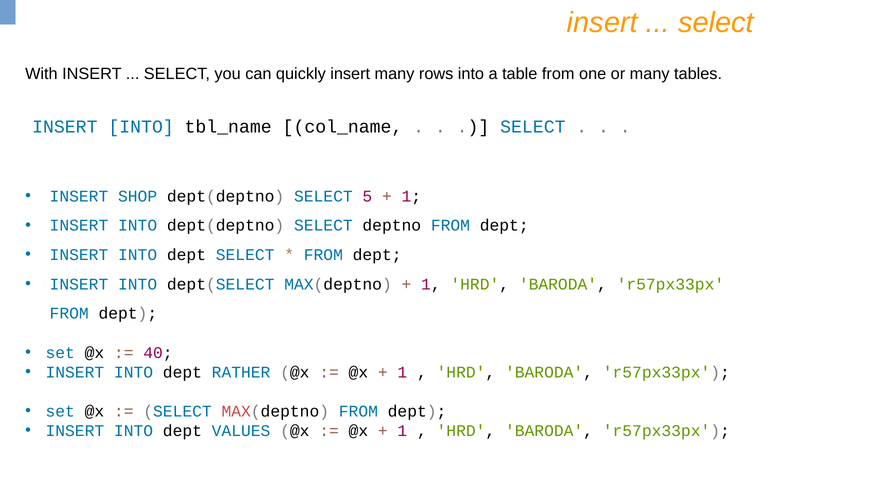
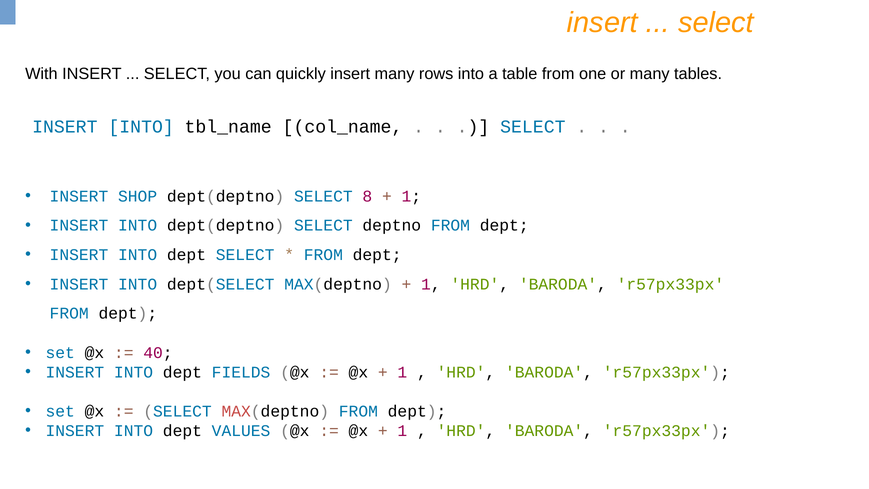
5: 5 -> 8 (367, 196)
RATHER: RATHER -> FIELDS (241, 372)
